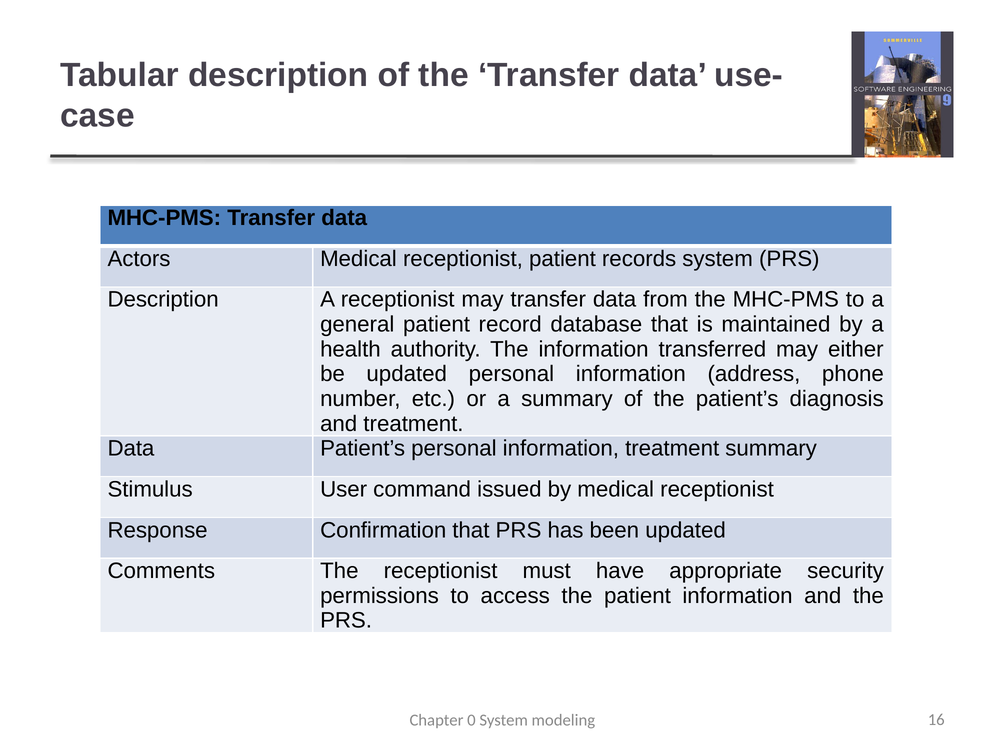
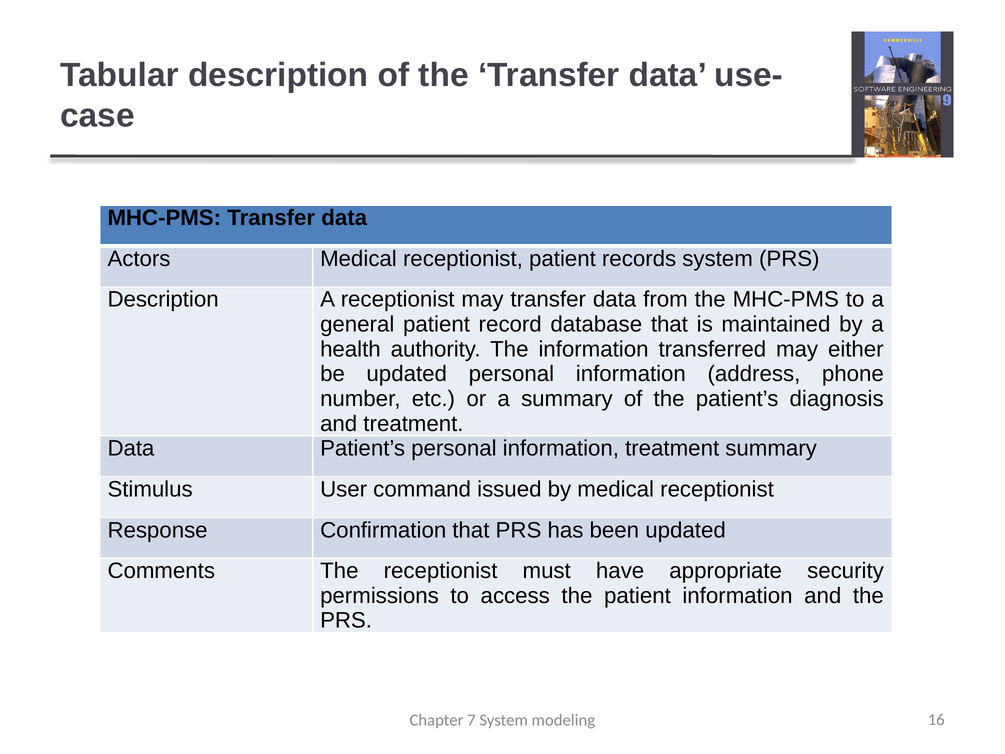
0: 0 -> 7 (471, 720)
